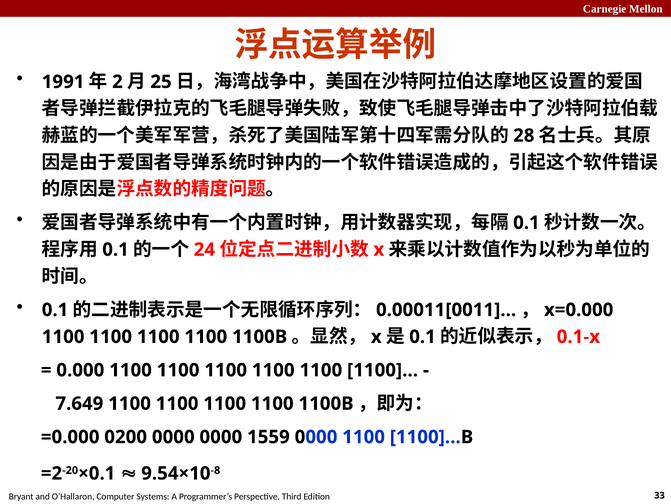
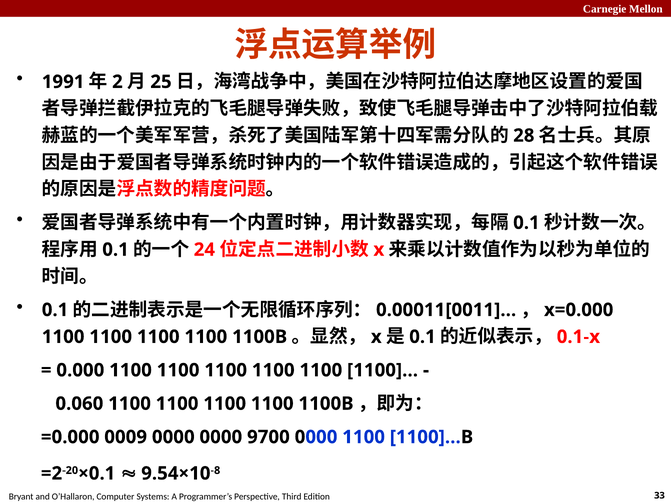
7.649: 7.649 -> 0.060 (79, 403)
0200: 0200 -> 0009 (126, 436)
1559: 1559 -> 9700 (268, 436)
